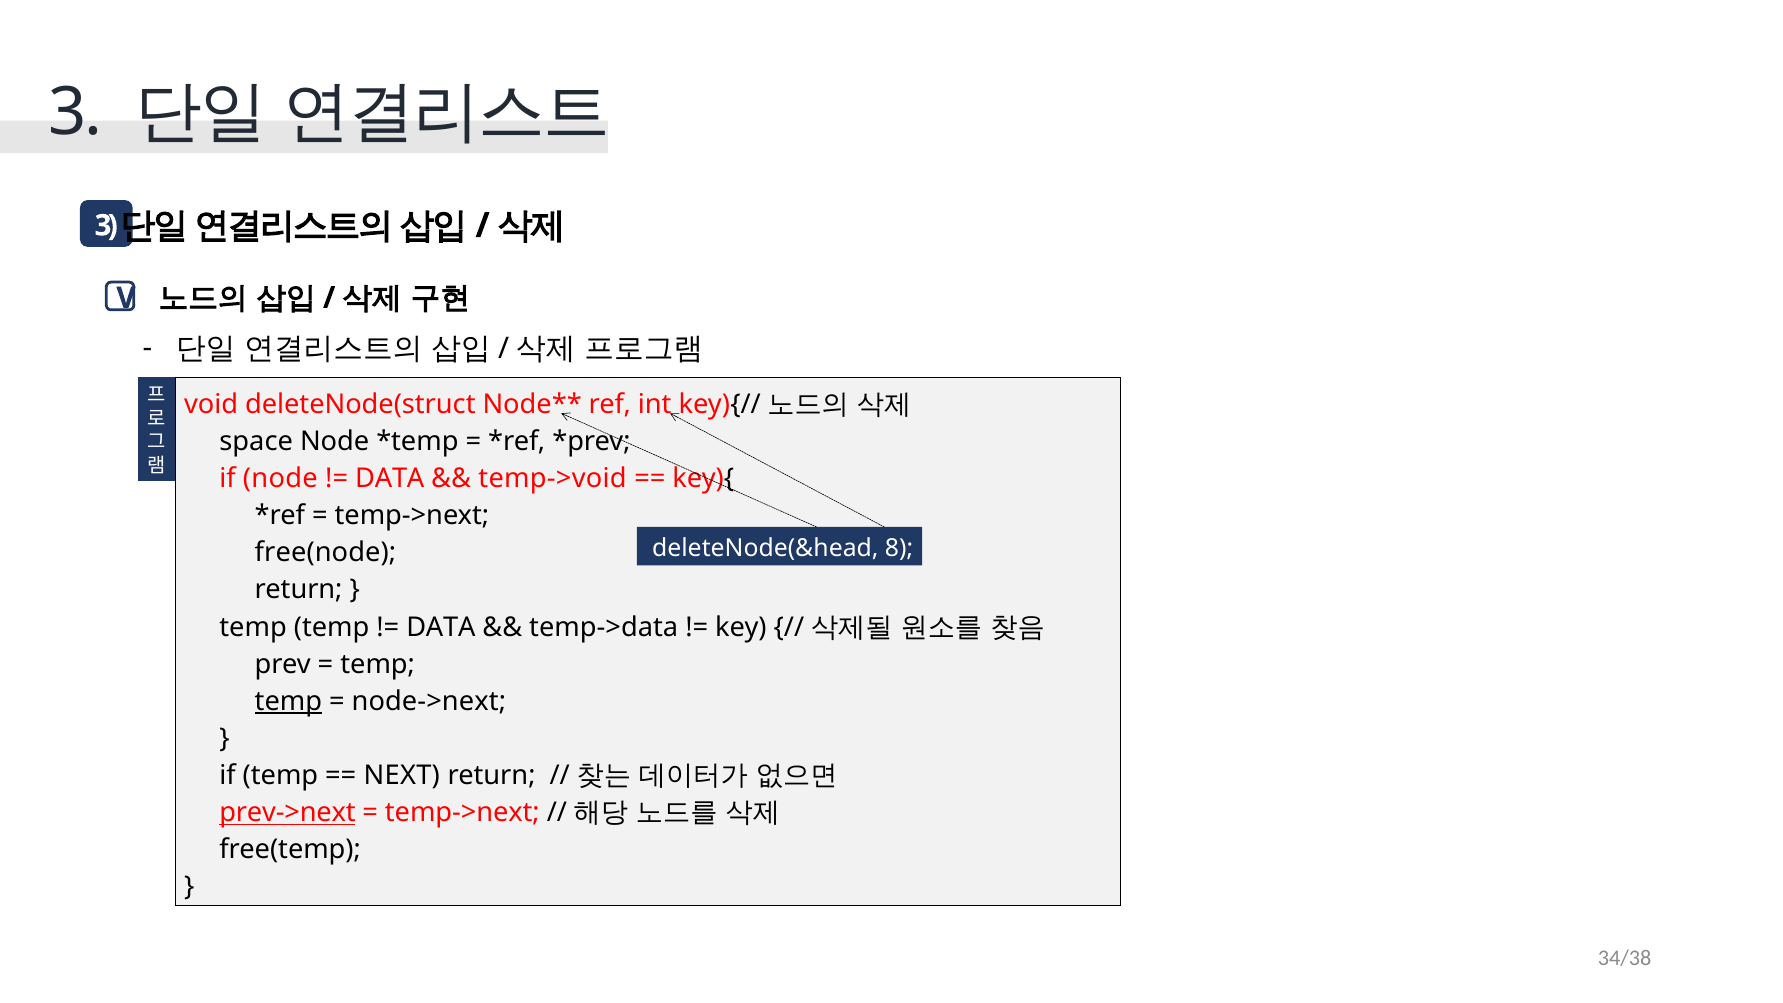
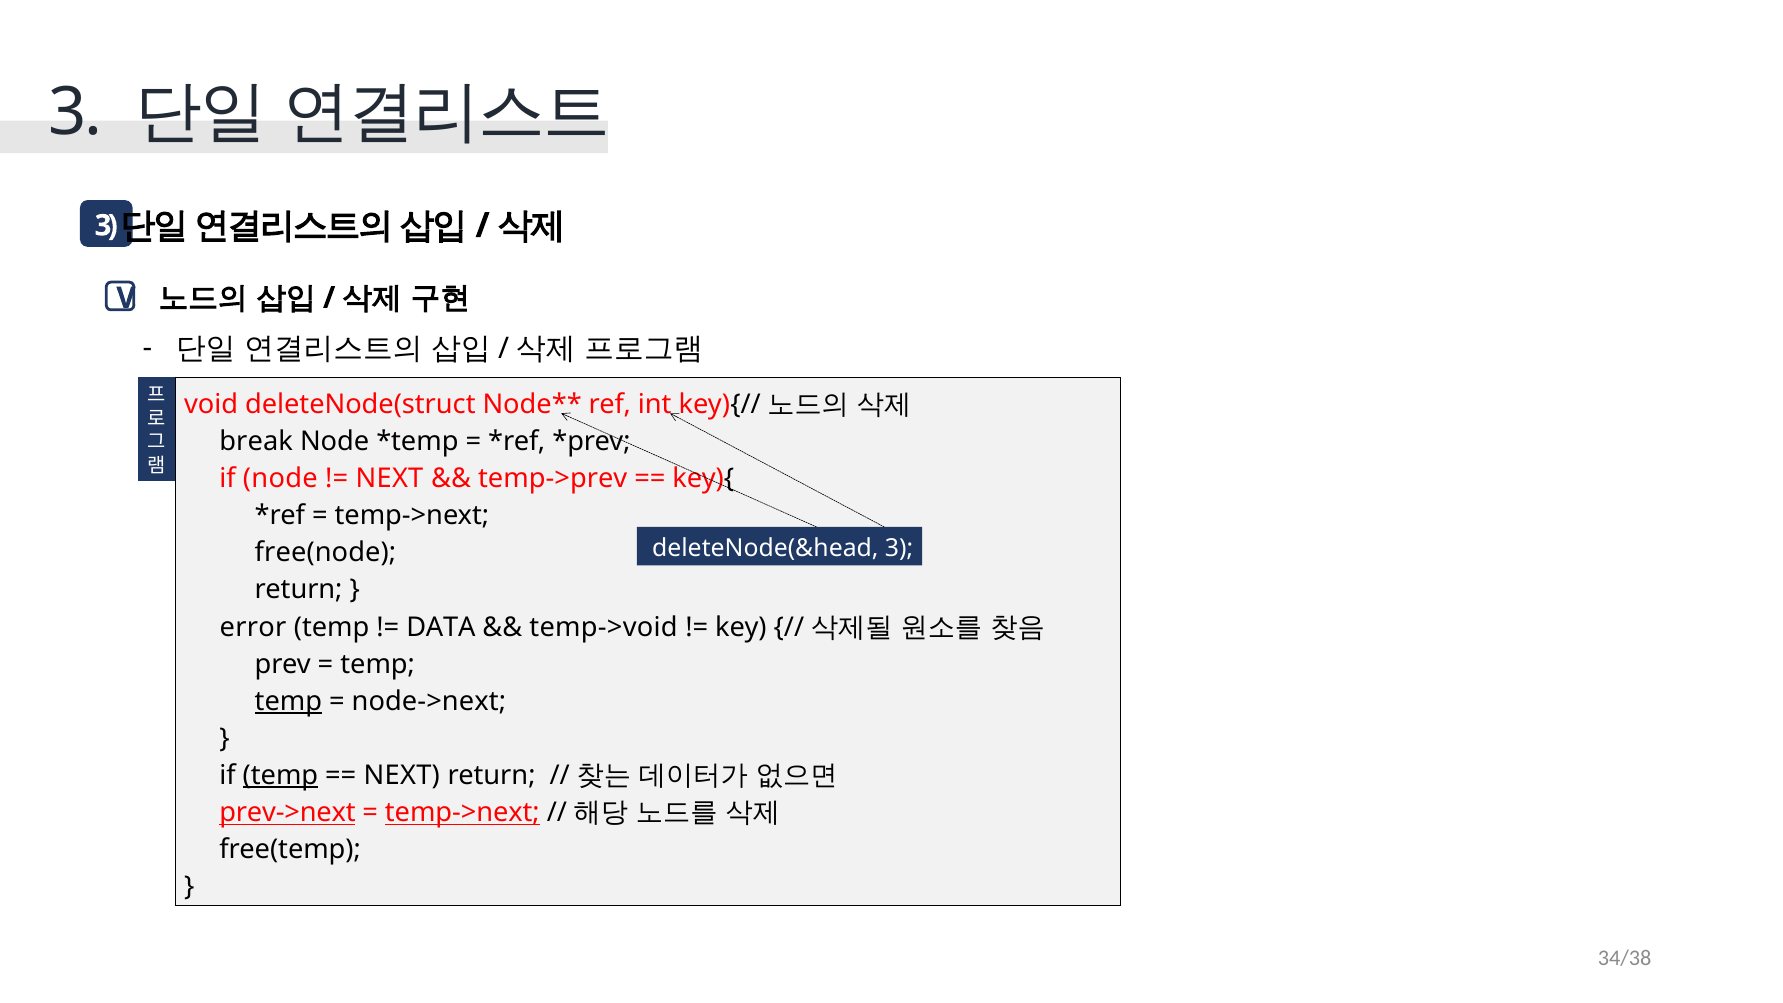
space: space -> break (256, 441)
DATA: DATA -> NEXT (389, 479)
temp->void: temp->void -> temp->prev (553, 479)
deleteNode(&head 8: 8 -> 3 (899, 548)
temp: temp -> error (253, 627)
temp->data: temp->data -> temp->void (604, 627)
temp underline: none -> present (280, 776)
temp->next underline: none -> present (462, 813)
